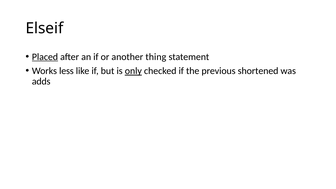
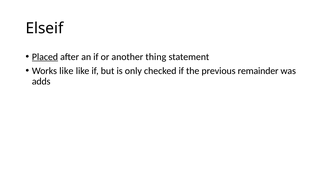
Works less: less -> like (66, 71)
only underline: present -> none (133, 71)
shortened: shortened -> remainder (258, 71)
